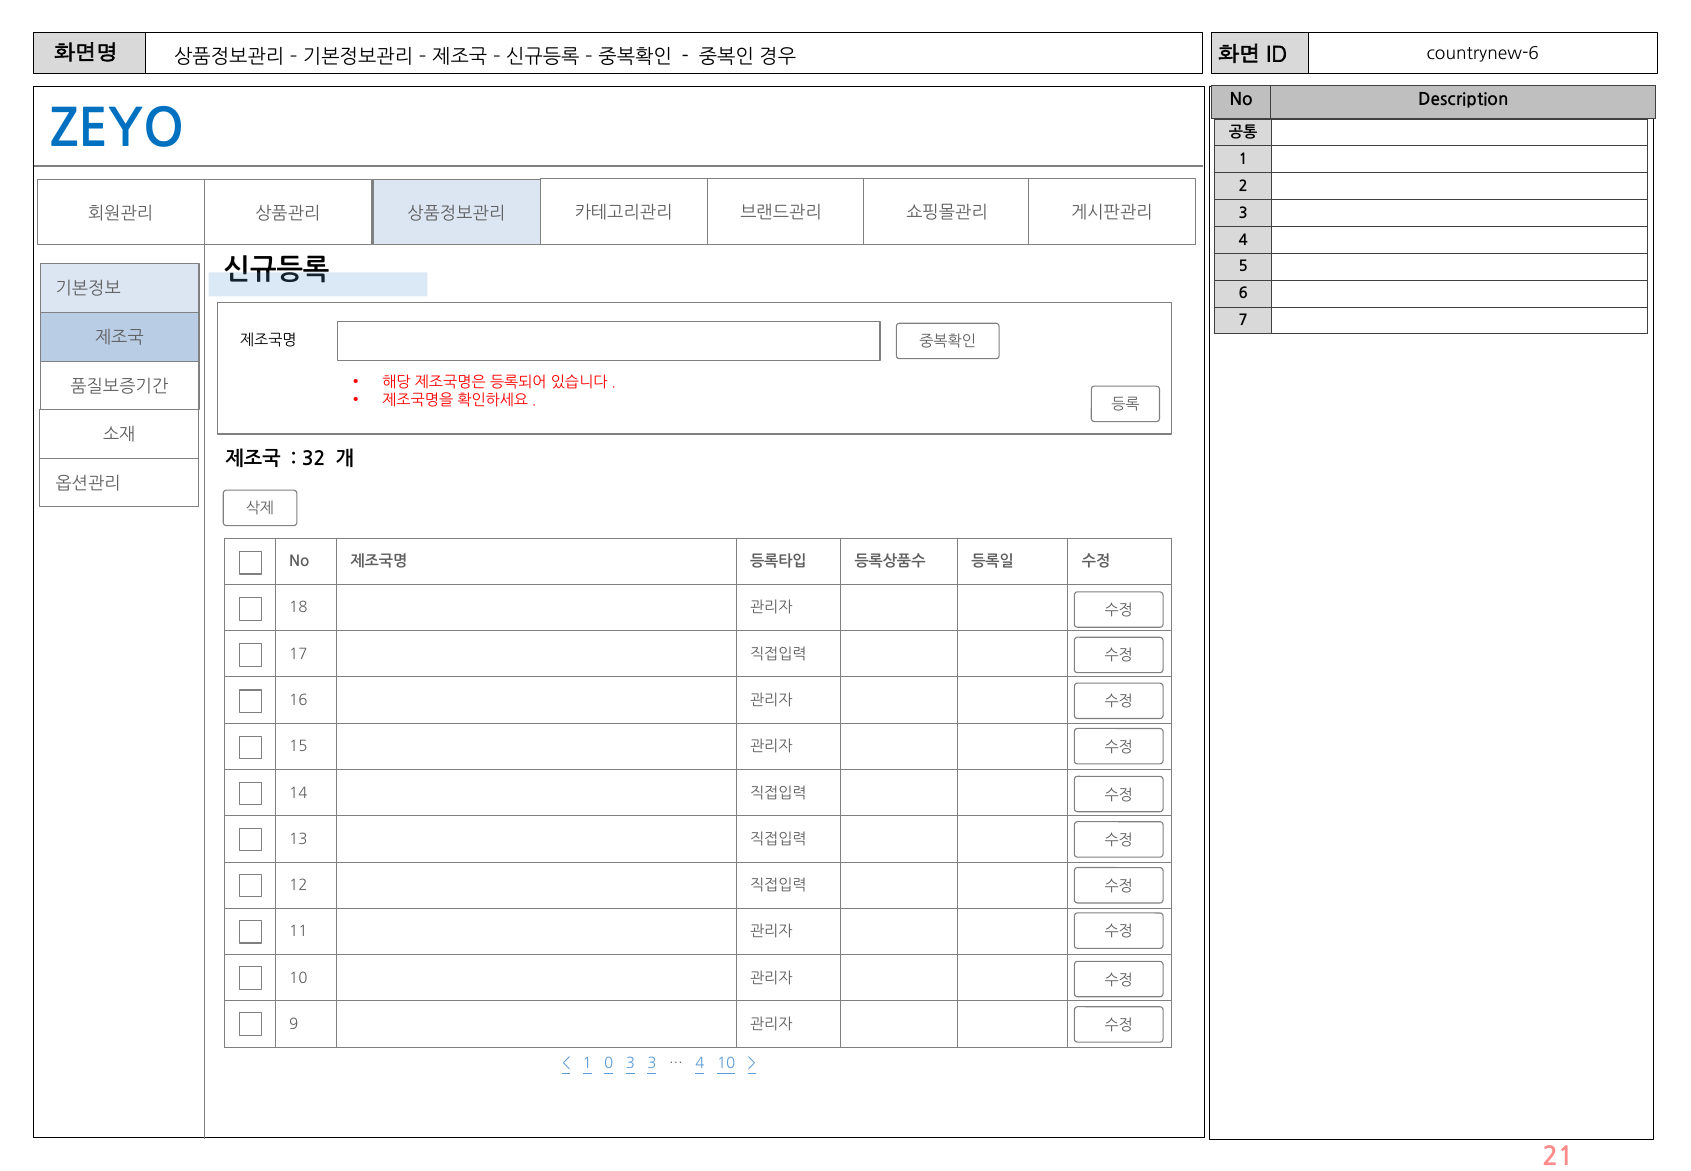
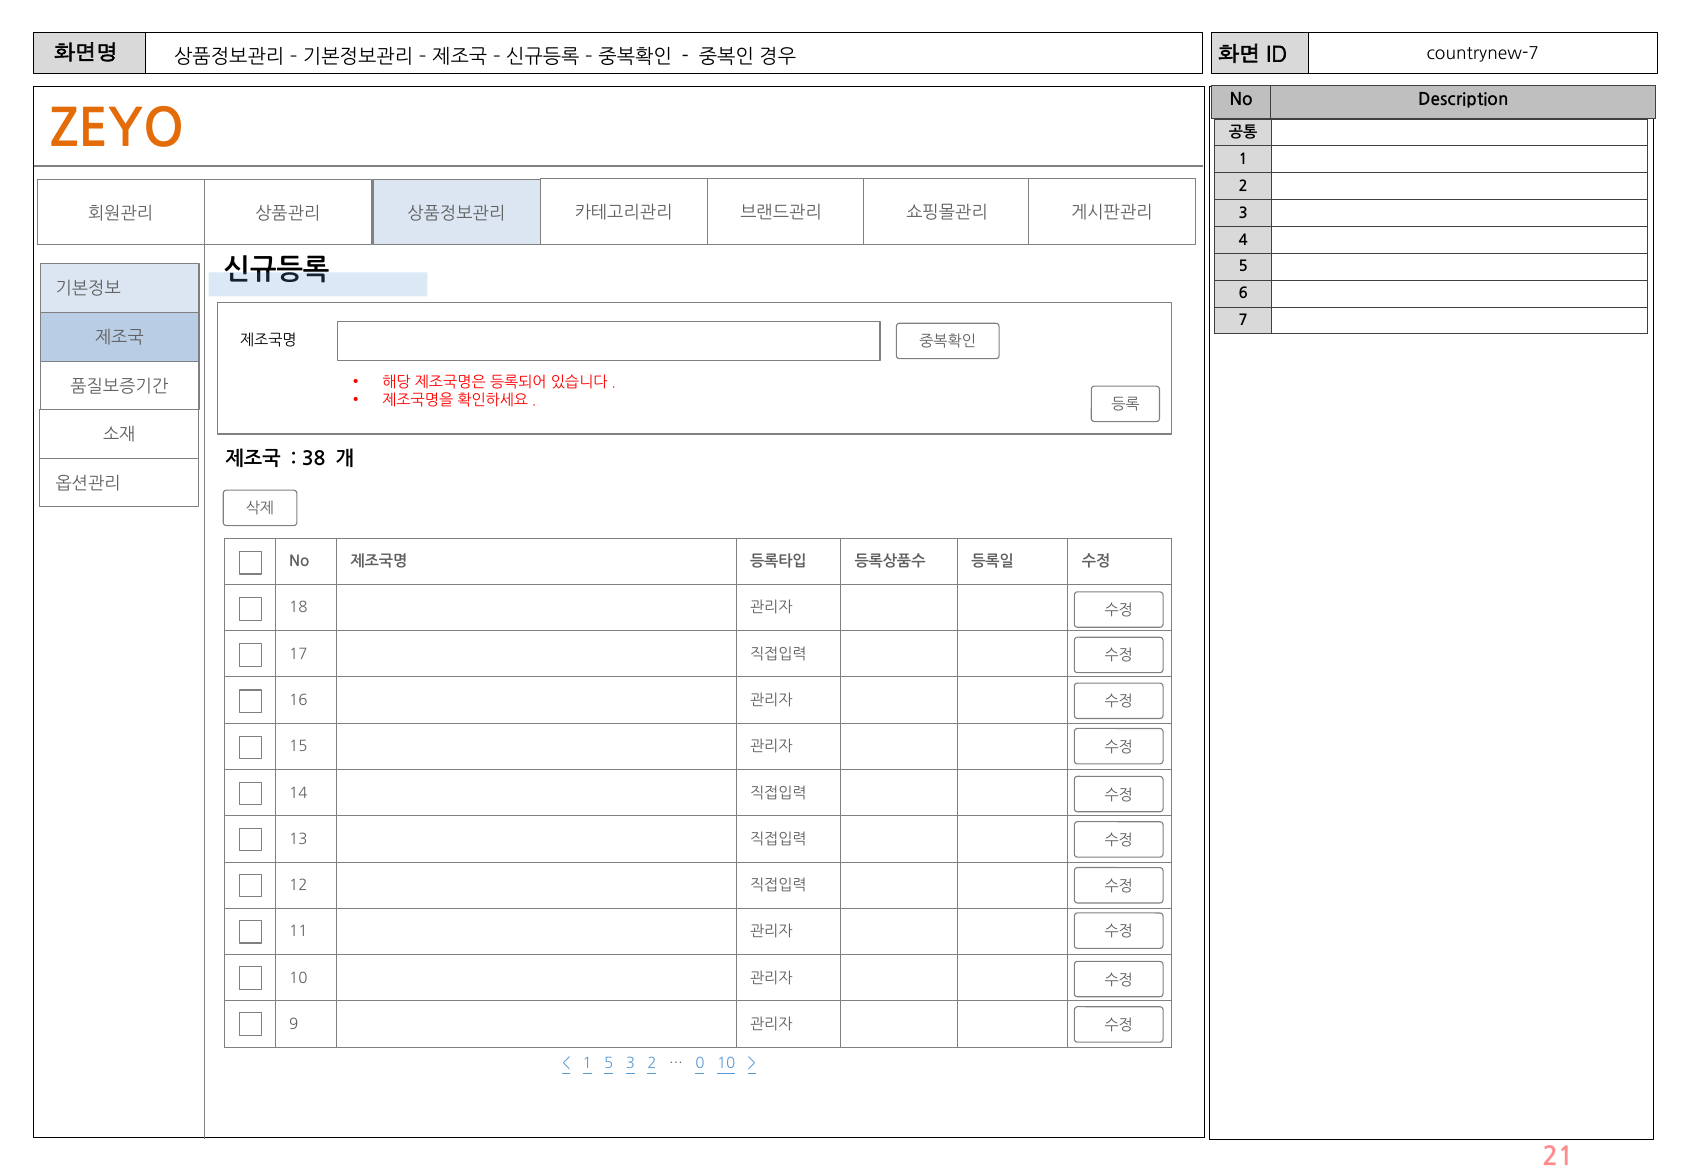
countrynew-6: countrynew-6 -> countrynew-7 (1483, 54)
ZEYO colour: blue -> orange (117, 129)
32: 32 -> 38 (314, 459)
1 0: 0 -> 5 (609, 1063)
3 3: 3 -> 2 (652, 1063)
4: 4 -> 0 (700, 1063)
